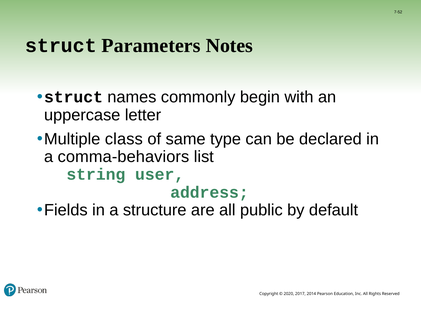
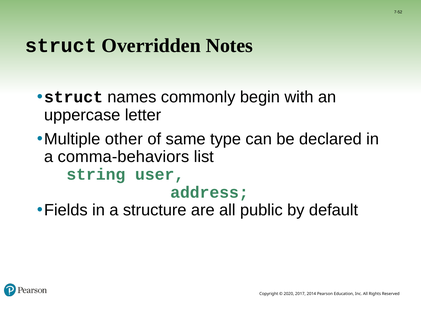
Parameters: Parameters -> Overridden (151, 46)
class: class -> other (124, 139)
